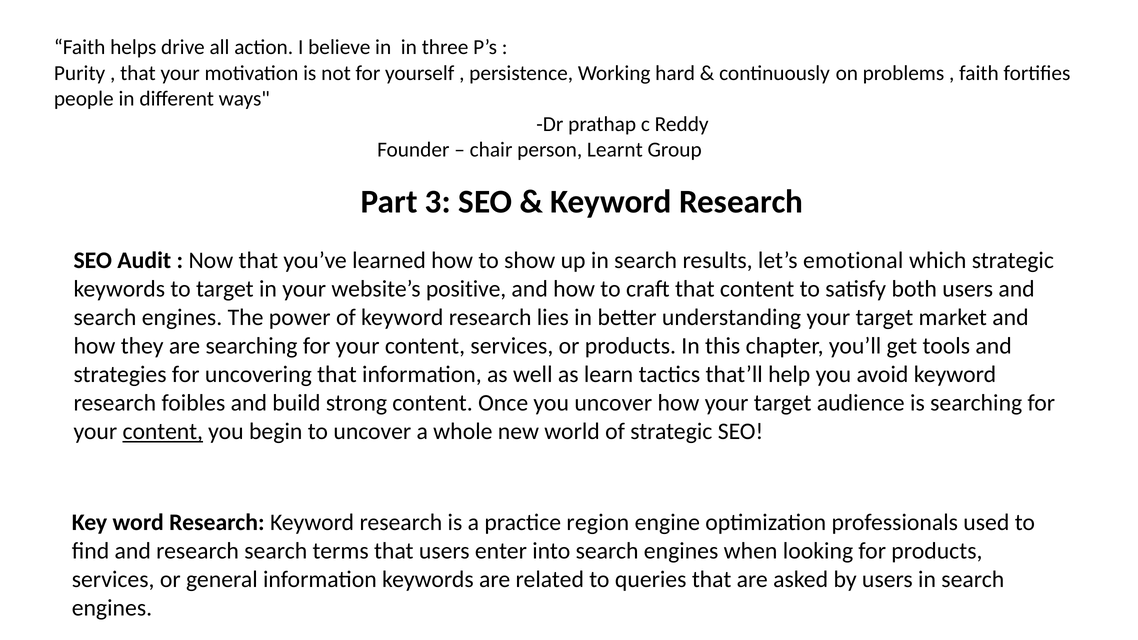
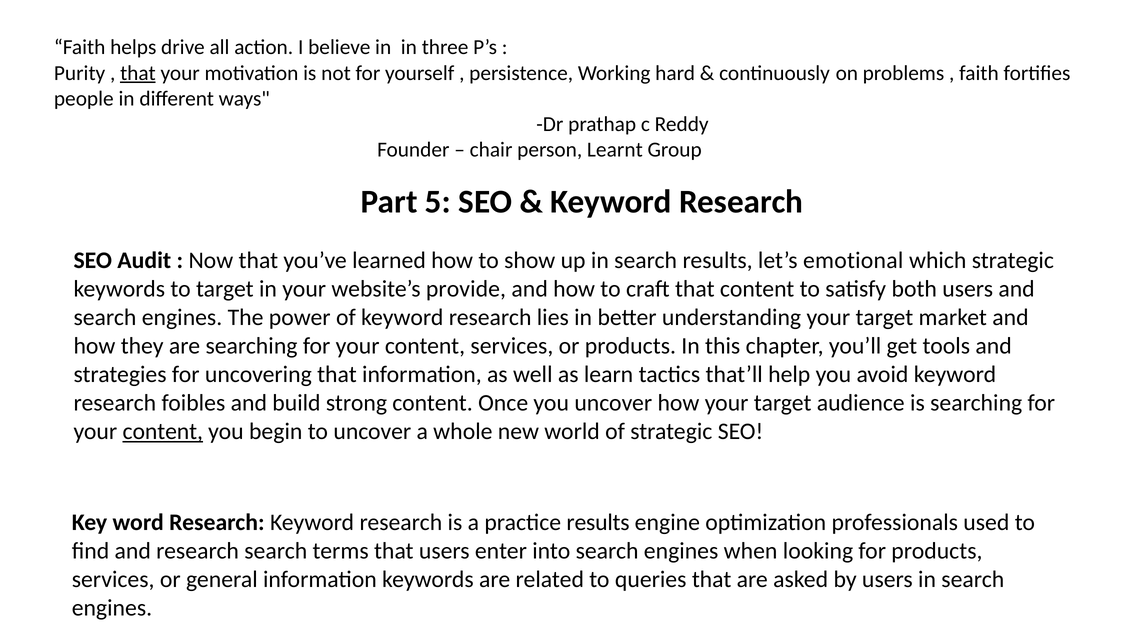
that underline: none -> present (138, 73)
3: 3 -> 5 (438, 202)
positive: positive -> provide (466, 289)
practice region: region -> results (598, 523)
